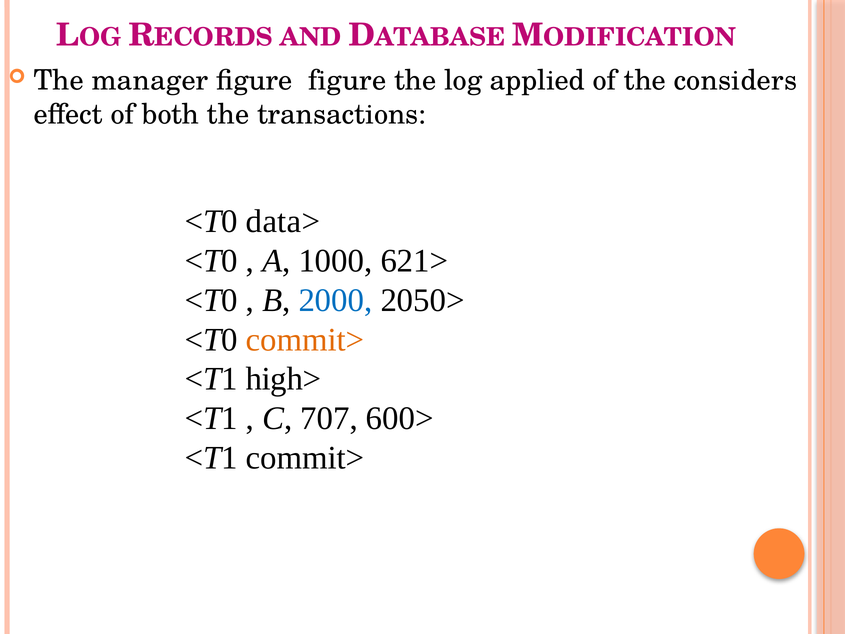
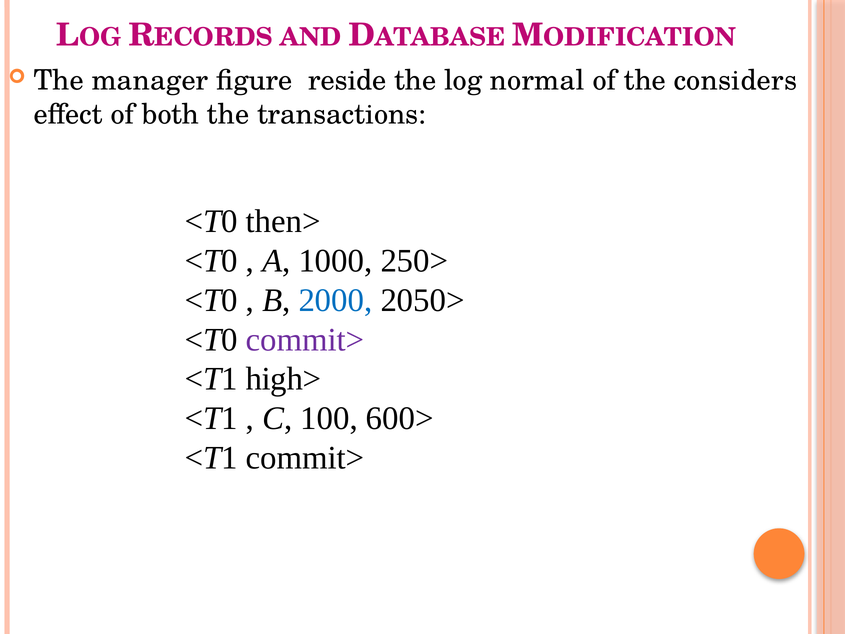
figure figure: figure -> reside (347, 80)
applied: applied -> normal (537, 80)
data>: data> -> then> (283, 221)
621>: 621> -> 250> (414, 261)
commit> colour: orange -> purple (305, 340)
707: 707 -> 100 (329, 418)
